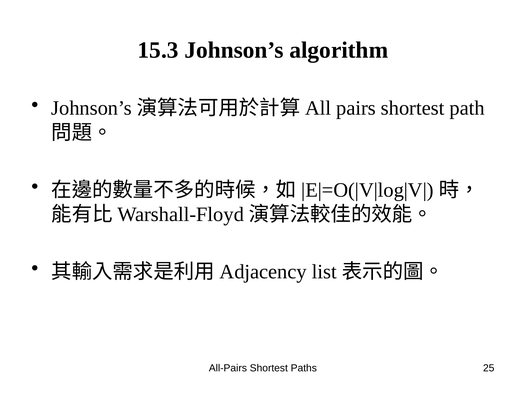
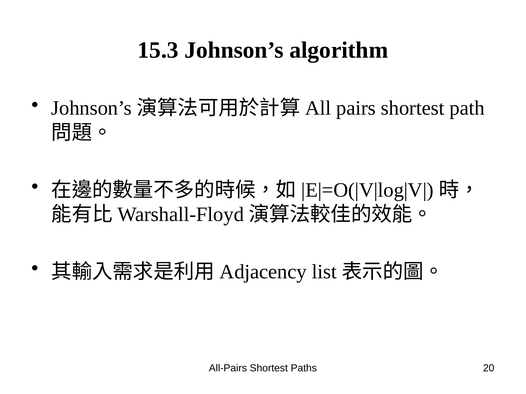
25: 25 -> 20 (489, 369)
